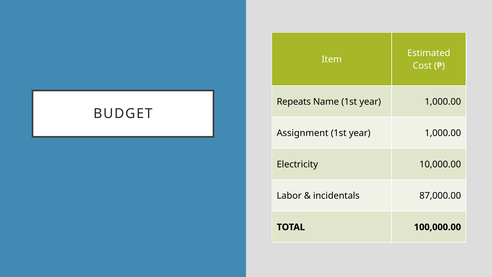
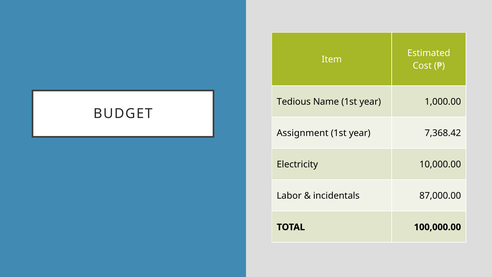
Repeats: Repeats -> Tedious (294, 102)
1,000.00: 1,000.00 -> 7,368.42 (443, 133)
